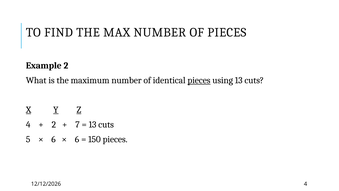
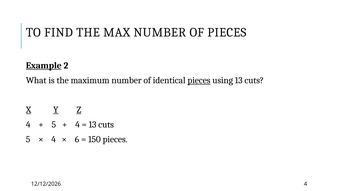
Example underline: none -> present (44, 66)
2: 2 -> 5 (54, 124)
7: 7 -> 4 (78, 124)
6: 6 -> 4 (54, 139)
